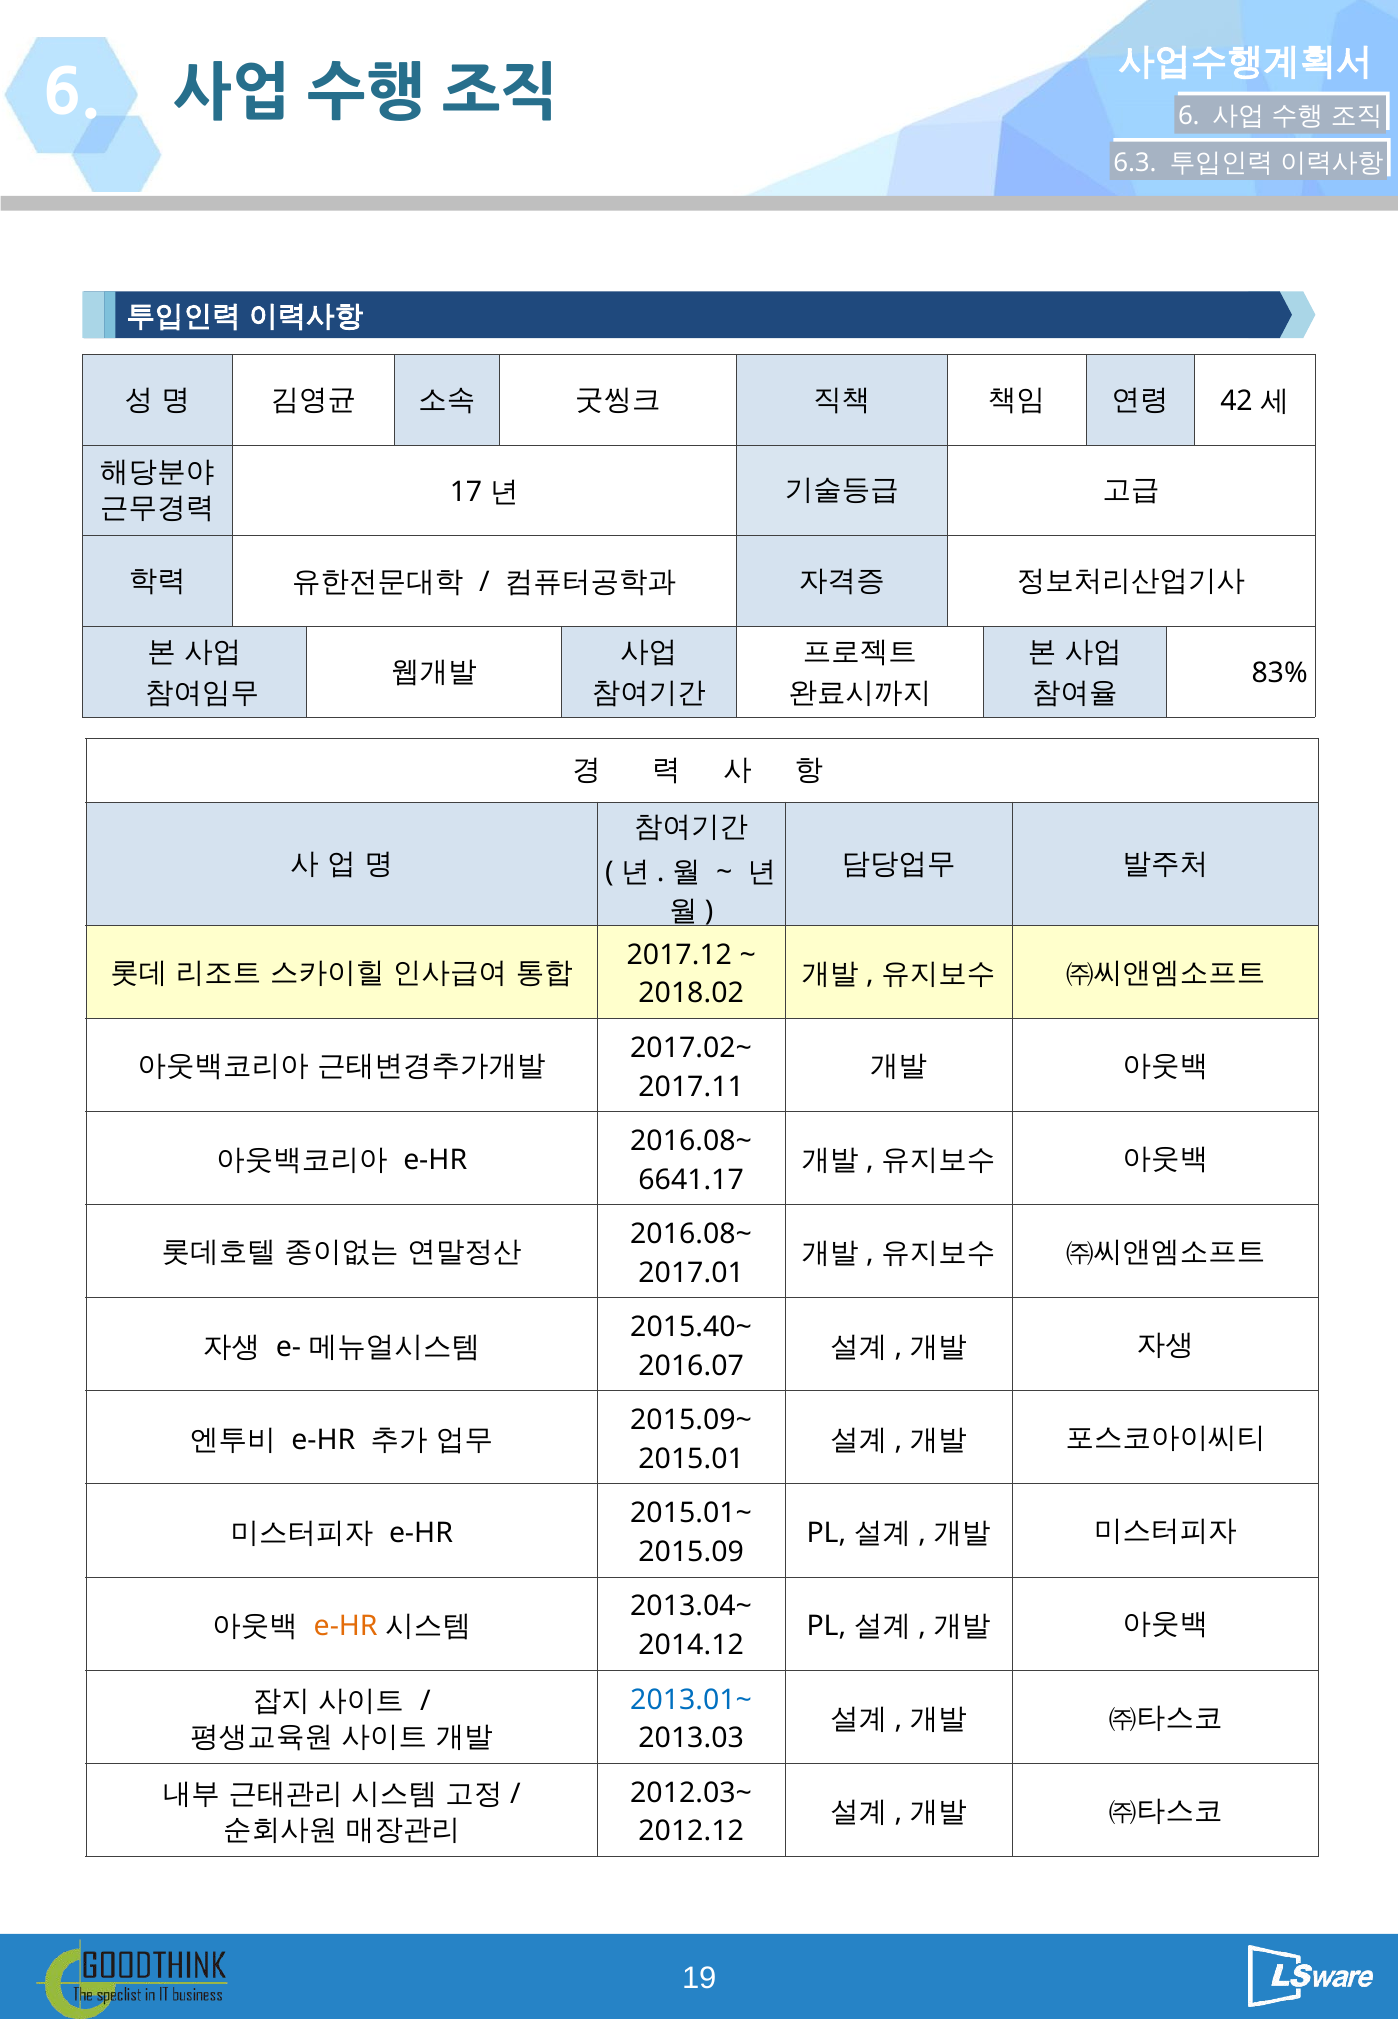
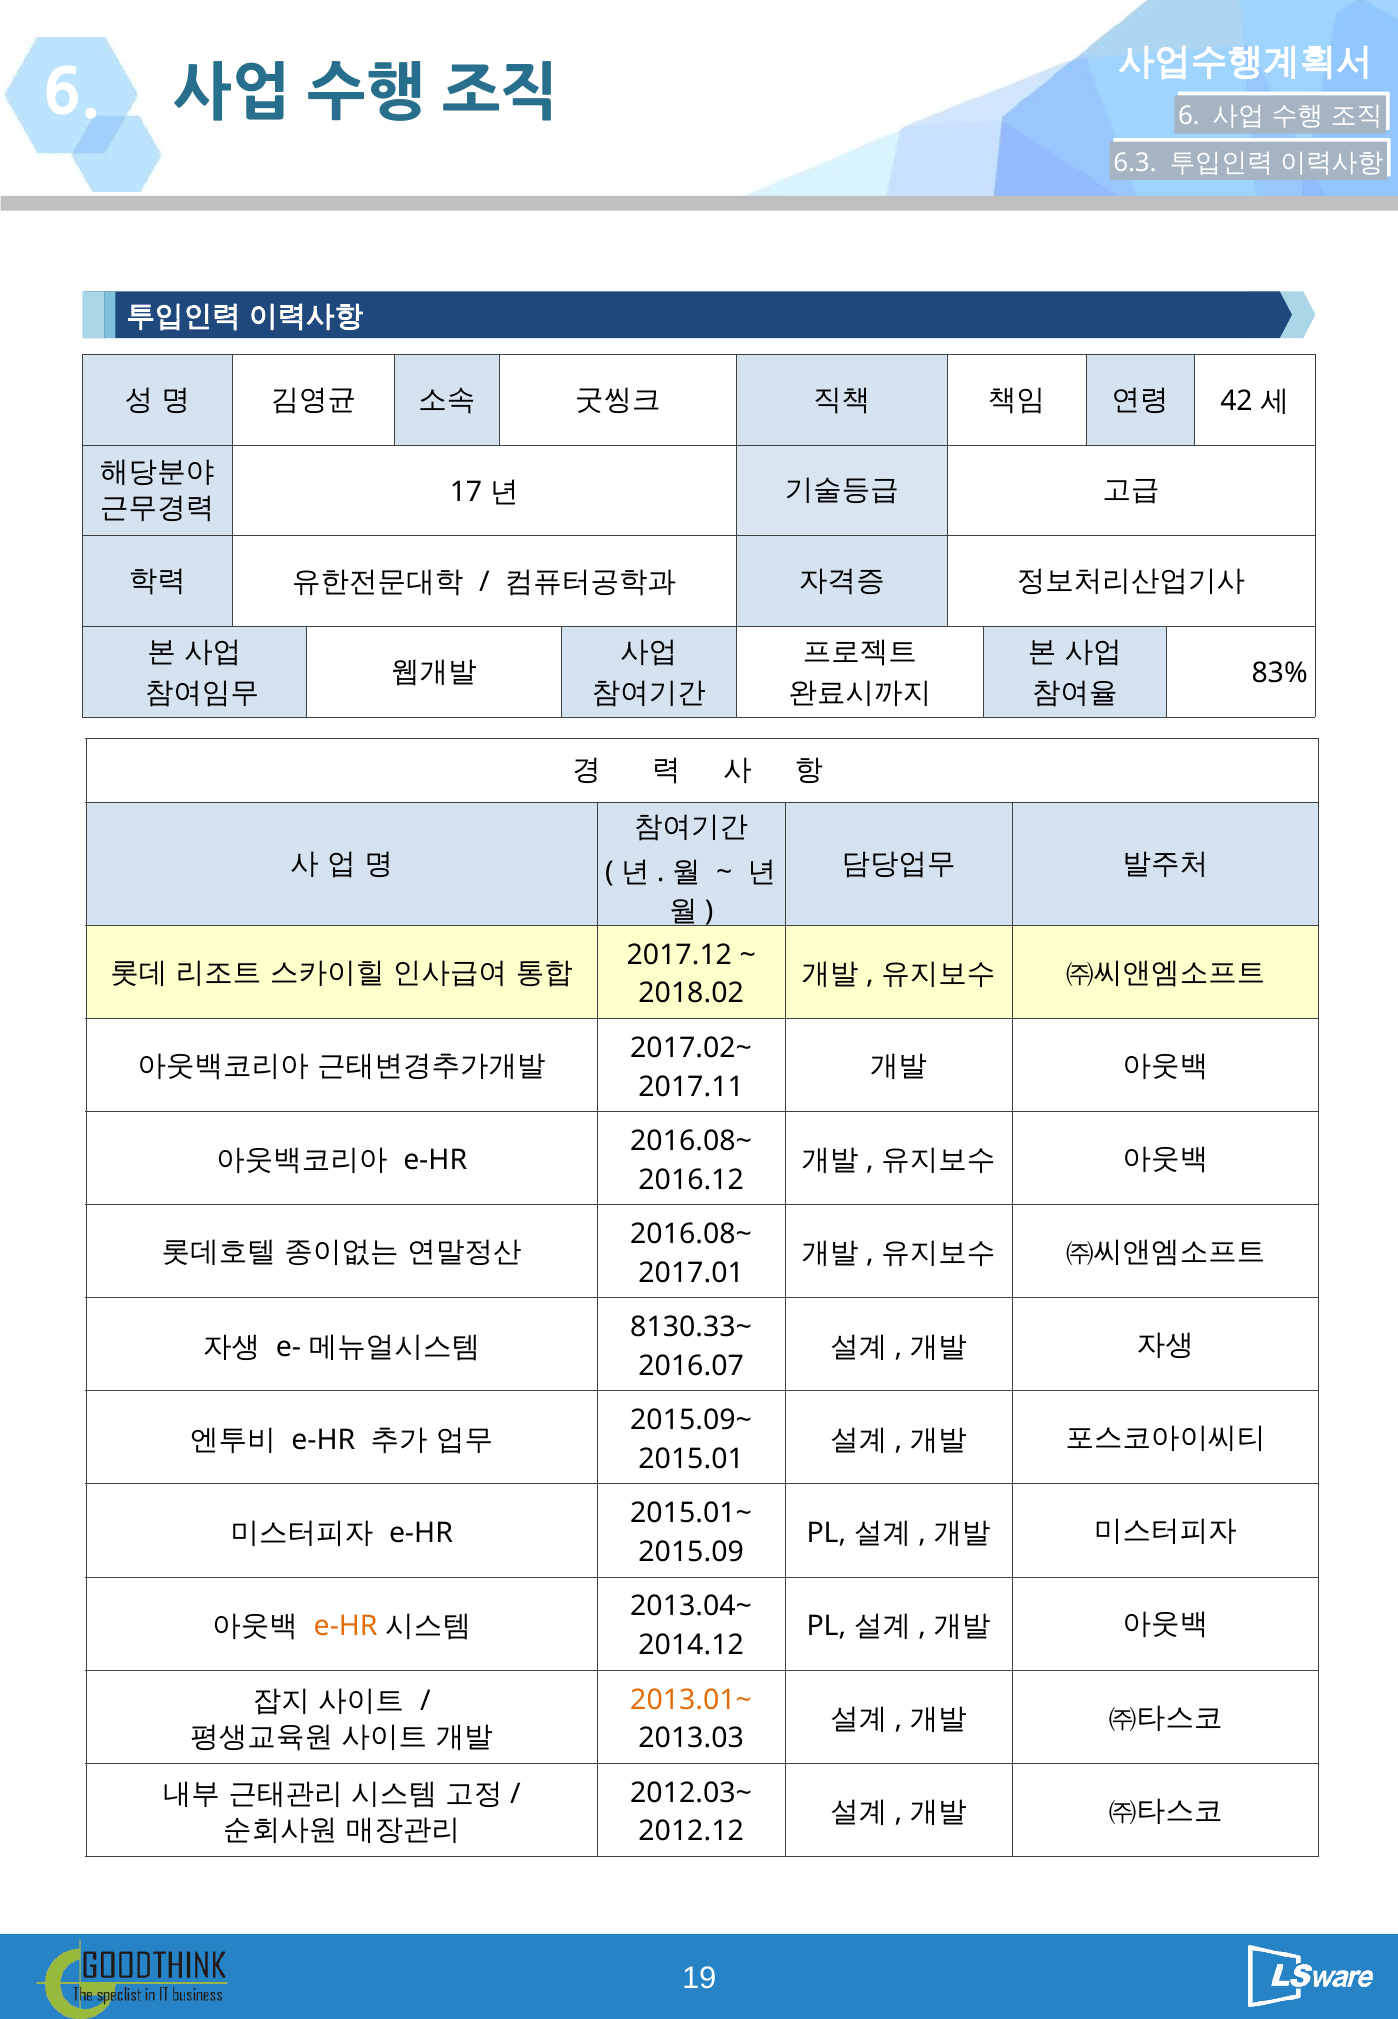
6641.17: 6641.17 -> 2016.12 (691, 1180)
2015.40~: 2015.40~ -> 8130.33~ (691, 1327)
2013.01~ colour: blue -> orange (691, 1700)
